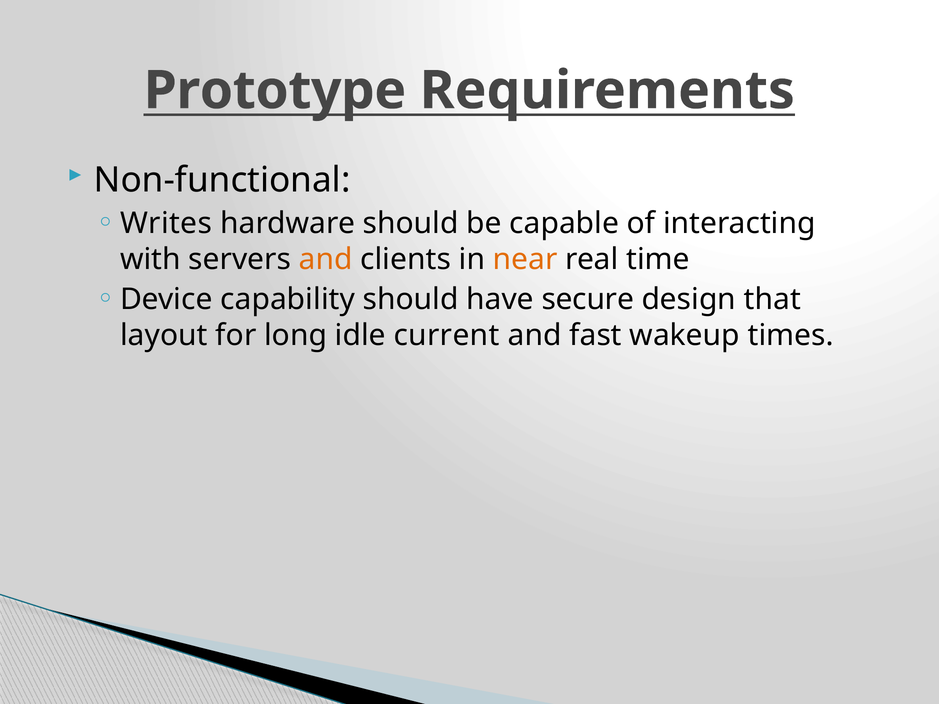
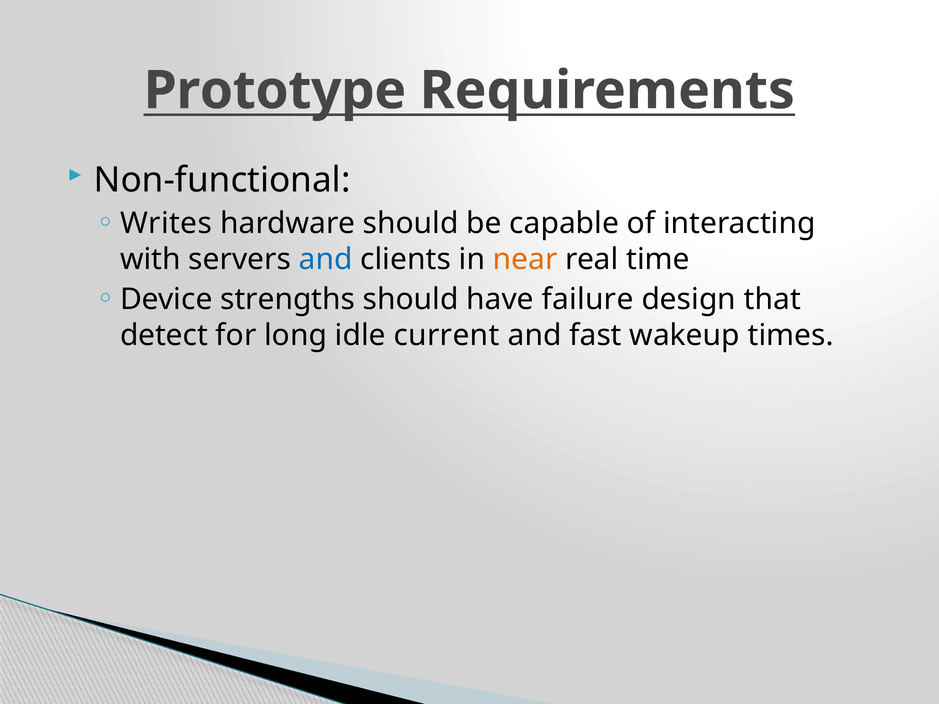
and colour: orange -> blue (326, 259)
capability: capability -> strengths (288, 299)
secure: secure -> failure (588, 299)
layout: layout -> detect (164, 335)
